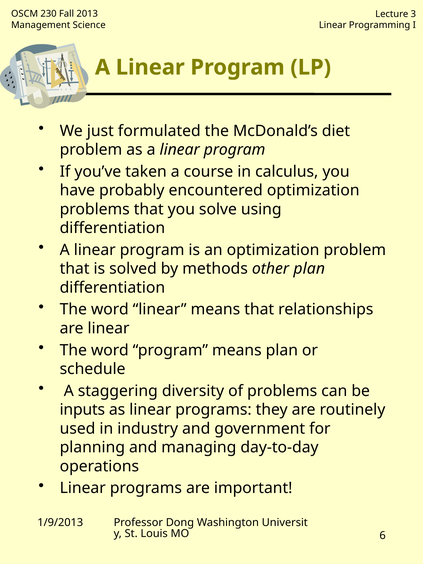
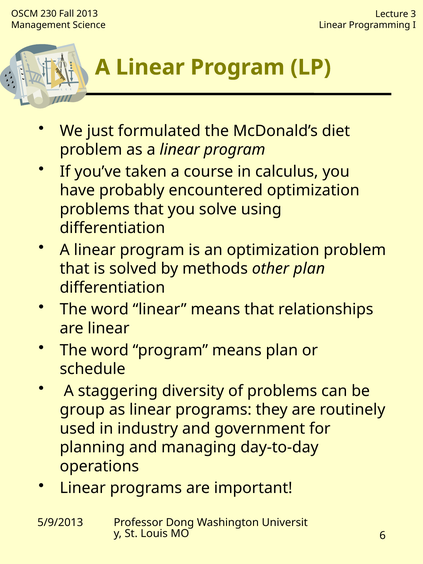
inputs: inputs -> group (82, 410)
1/9/2013: 1/9/2013 -> 5/9/2013 (60, 522)
